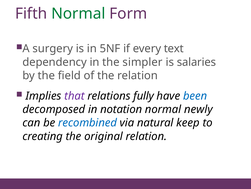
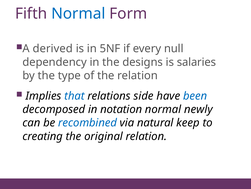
Normal colour: green -> blue (78, 14)
surgery: surgery -> derived (53, 48)
text: text -> null (174, 48)
simpler: simpler -> designs (143, 62)
field: field -> type (69, 75)
that colour: purple -> blue (74, 96)
fully: fully -> side (144, 96)
